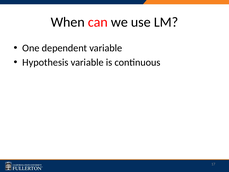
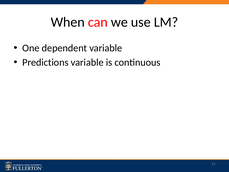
Hypothesis: Hypothesis -> Predictions (45, 62)
